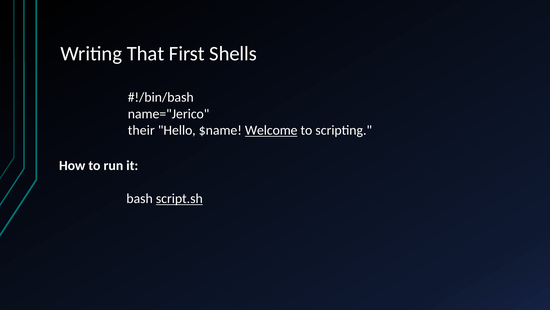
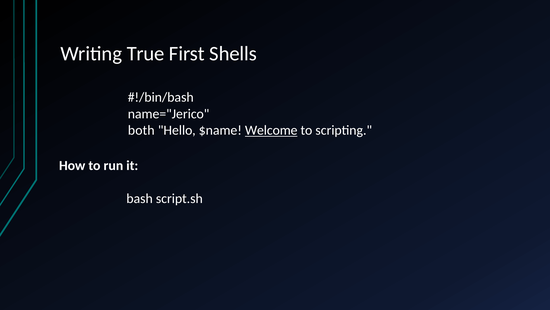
That: That -> True (146, 54)
their: their -> both (141, 130)
script.sh underline: present -> none (179, 198)
